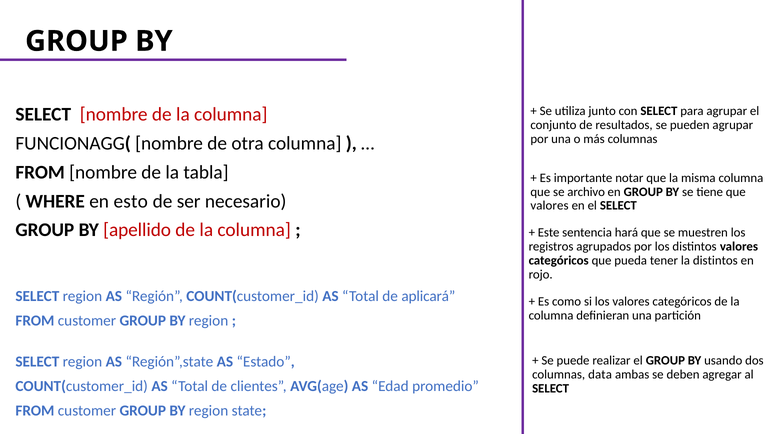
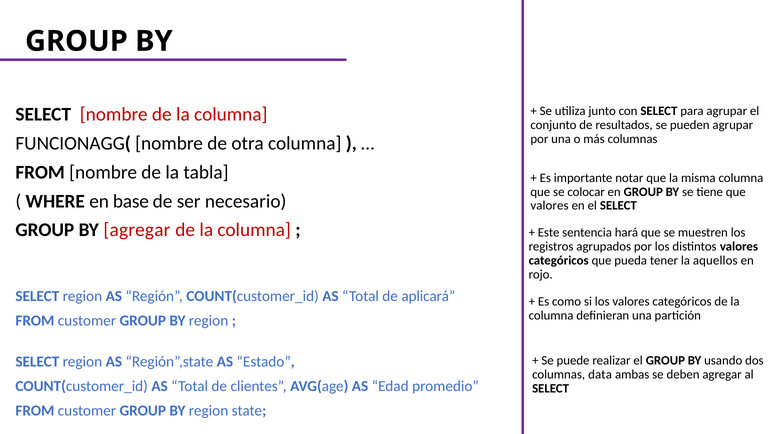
archivo: archivo -> colocar (586, 192)
esto: esto -> base (131, 201)
BY apellido: apellido -> agregar (137, 230)
la distintos: distintos -> aquellos (715, 261)
